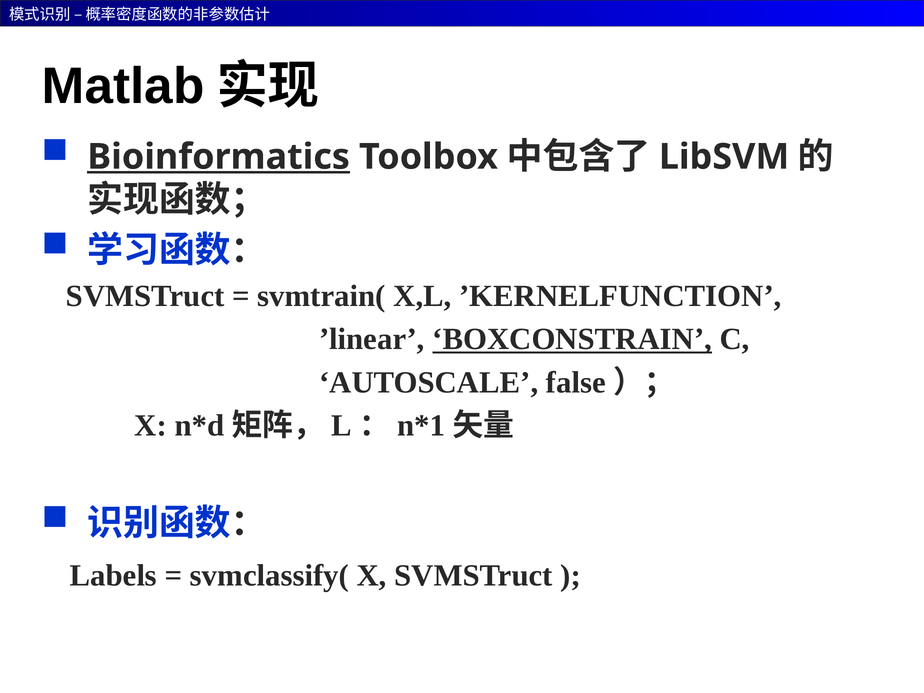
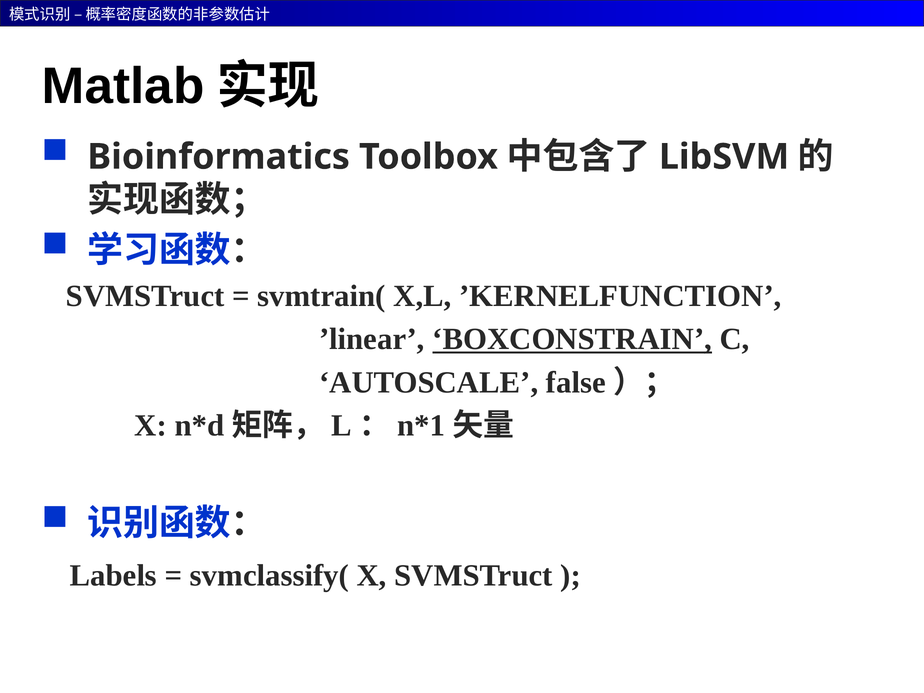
Bioinformatics underline: present -> none (219, 157)
